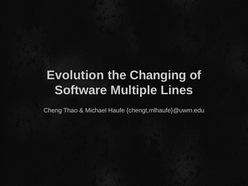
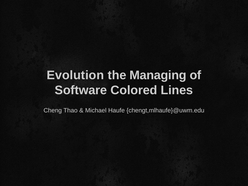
Changing: Changing -> Managing (158, 75)
Multiple: Multiple -> Colored (134, 90)
